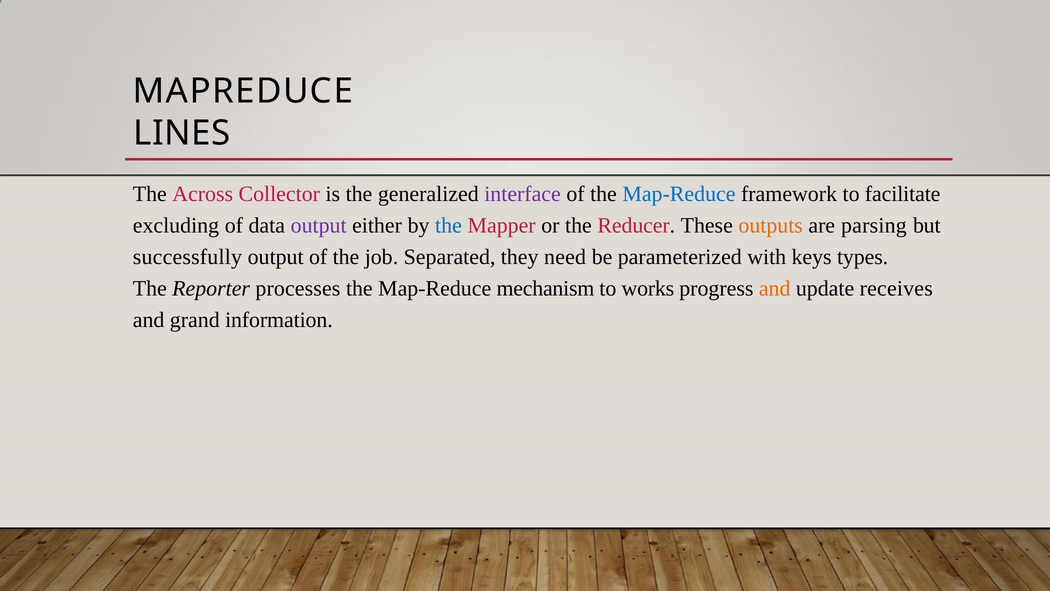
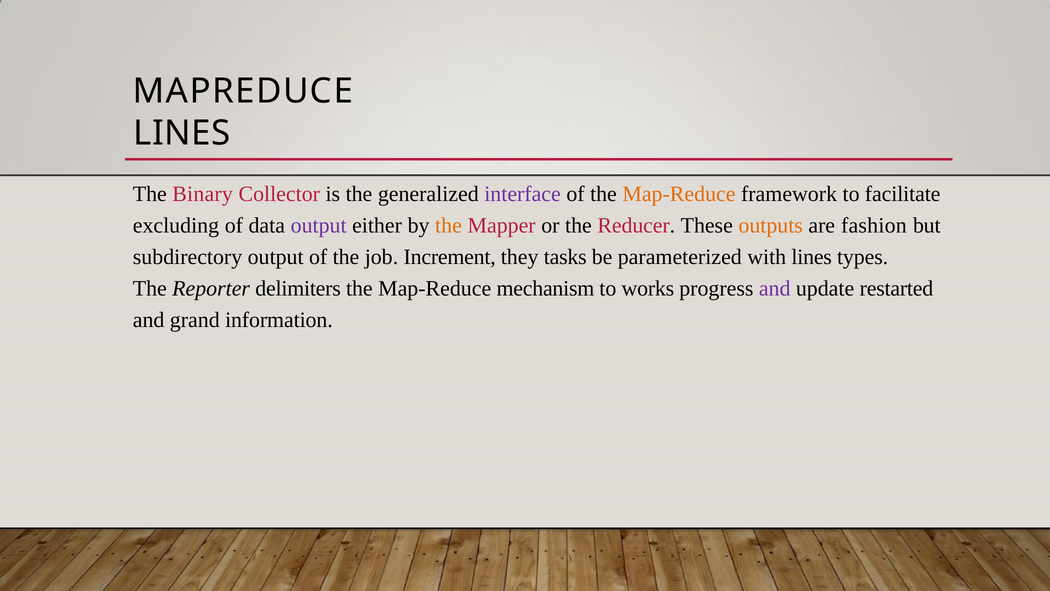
Across: Across -> Binary (203, 194)
Map-Reduce colour: blue -> orange (679, 194)
the colour: blue -> orange (448, 225)
parsing: parsing -> fashion (874, 225)
successfully: successfully -> subdirectory (188, 257)
Separated: Separated -> Increment (450, 257)
need: need -> tasks (565, 257)
with keys: keys -> lines (812, 257)
processes: processes -> delimiters (298, 288)
and colour: orange -> purple (775, 288)
receives: receives -> restarted (896, 288)
